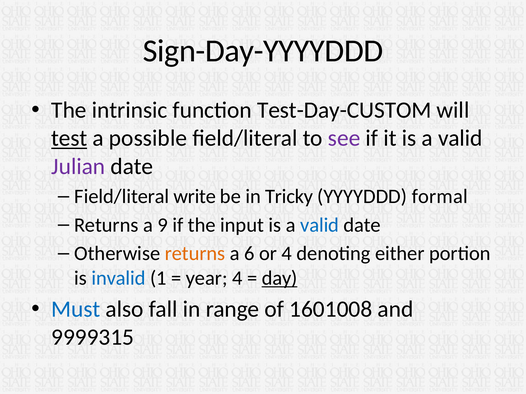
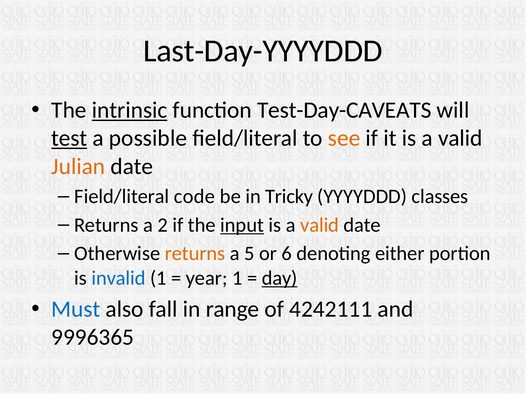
Sign-Day-YYYYDDD: Sign-Day-YYYYDDD -> Last-Day-YYYYDDD (263, 51)
intrinsic underline: none -> present (130, 110)
Test-Day-CUSTOM: Test-Day-CUSTOM -> Test-Day-CAVEATS (344, 110)
see colour: purple -> orange (344, 138)
Julian colour: purple -> orange (78, 167)
write: write -> code (194, 197)
formal: formal -> classes (440, 197)
9: 9 -> 2 (163, 225)
input underline: none -> present (242, 225)
valid colour: blue -> orange (320, 225)
6: 6 -> 5 (249, 254)
or 4: 4 -> 6 (287, 254)
year 4: 4 -> 1 (237, 278)
1601008: 1601008 -> 4242111 (331, 310)
9999315: 9999315 -> 9996365 (93, 338)
